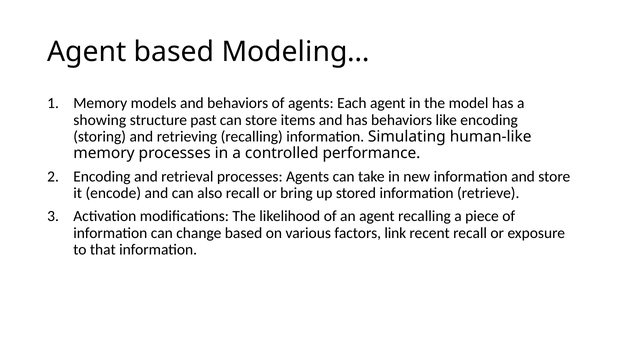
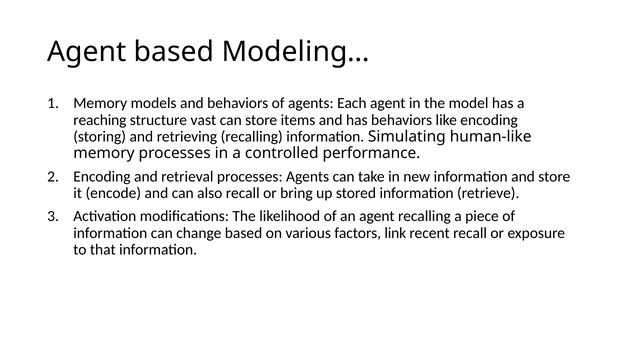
showing: showing -> reaching (100, 120)
past: past -> vast (203, 120)
